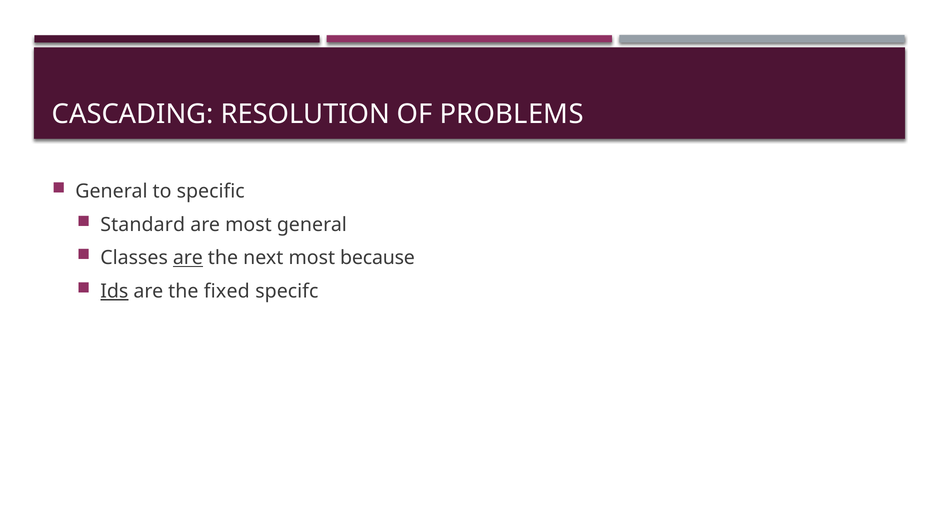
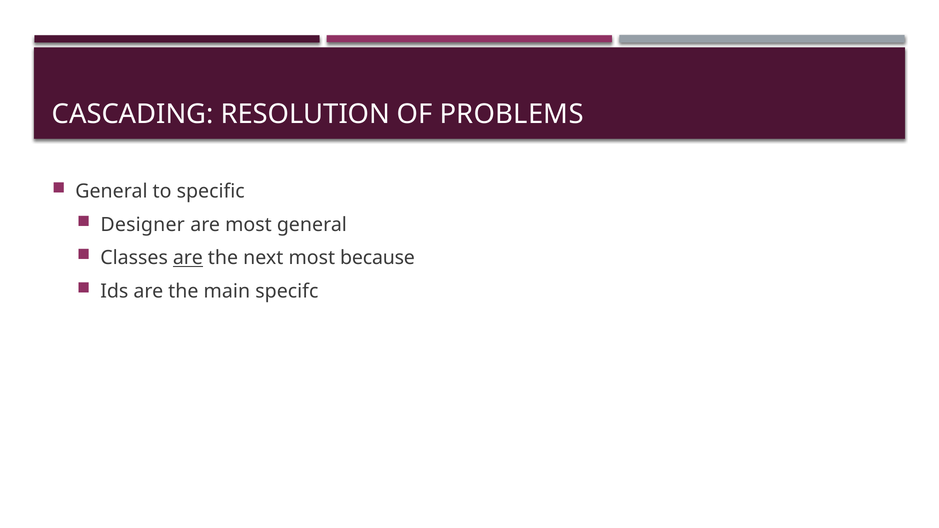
Standard: Standard -> Designer (143, 225)
Ids underline: present -> none (114, 291)
fixed: fixed -> main (227, 291)
